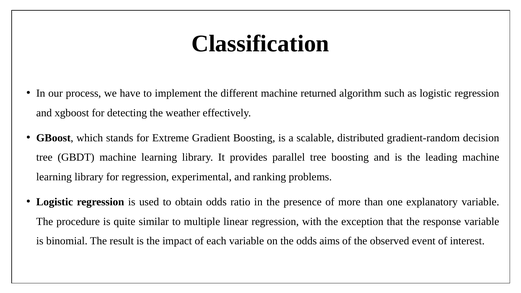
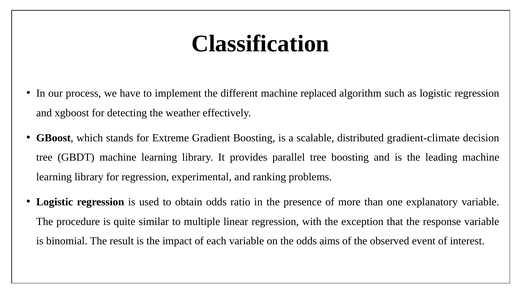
returned: returned -> replaced (319, 93)
gradient-random: gradient-random -> gradient-climate (423, 138)
